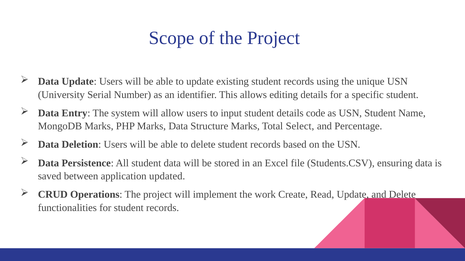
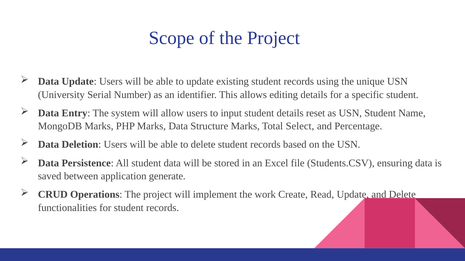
code: code -> reset (316, 113)
updated: updated -> generate (167, 177)
